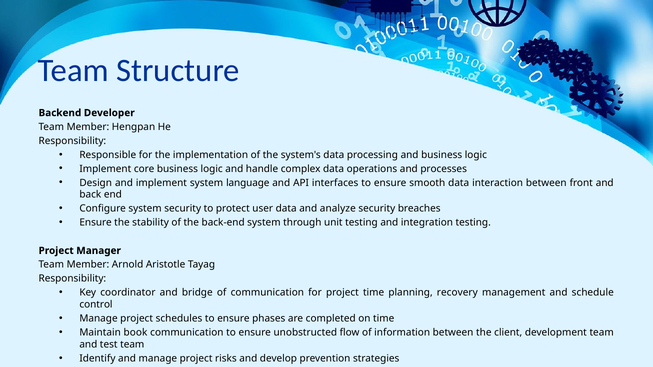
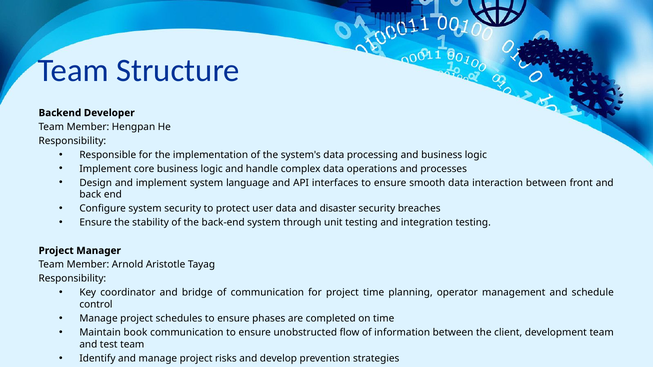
analyze: analyze -> disaster (338, 209)
recovery: recovery -> operator (457, 293)
